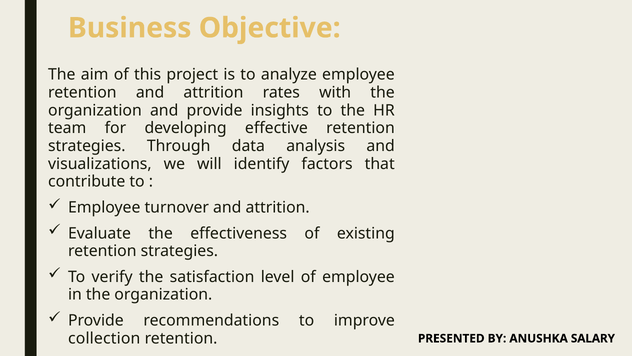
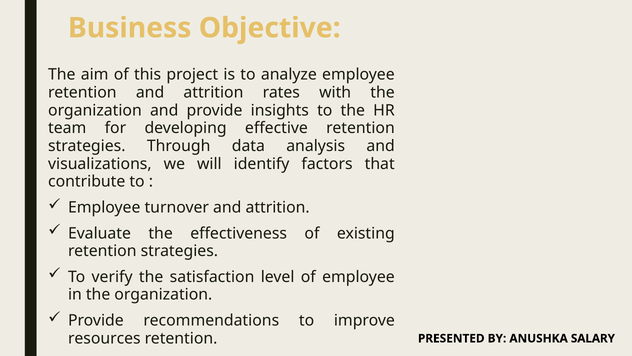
collection: collection -> resources (104, 338)
